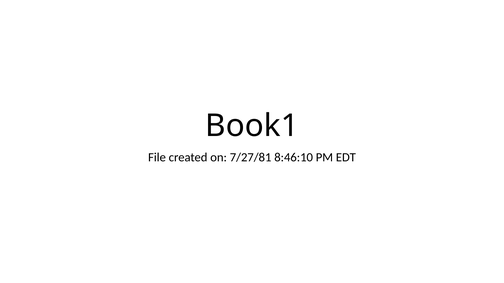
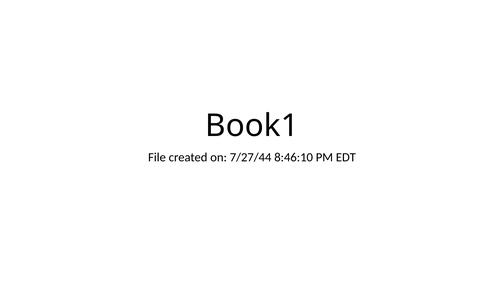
7/27/81: 7/27/81 -> 7/27/44 (251, 158)
